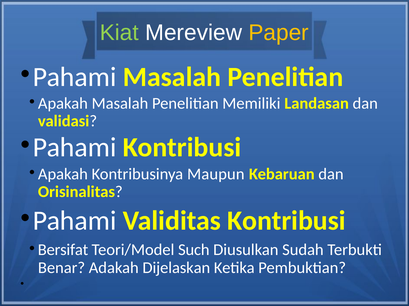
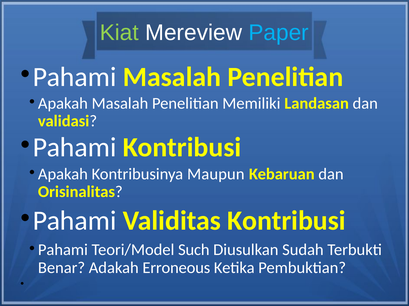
Paper colour: yellow -> light blue (279, 33)
Bersifat: Bersifat -> Pahami (63, 250)
Dijelaskan: Dijelaskan -> Erroneous (176, 268)
